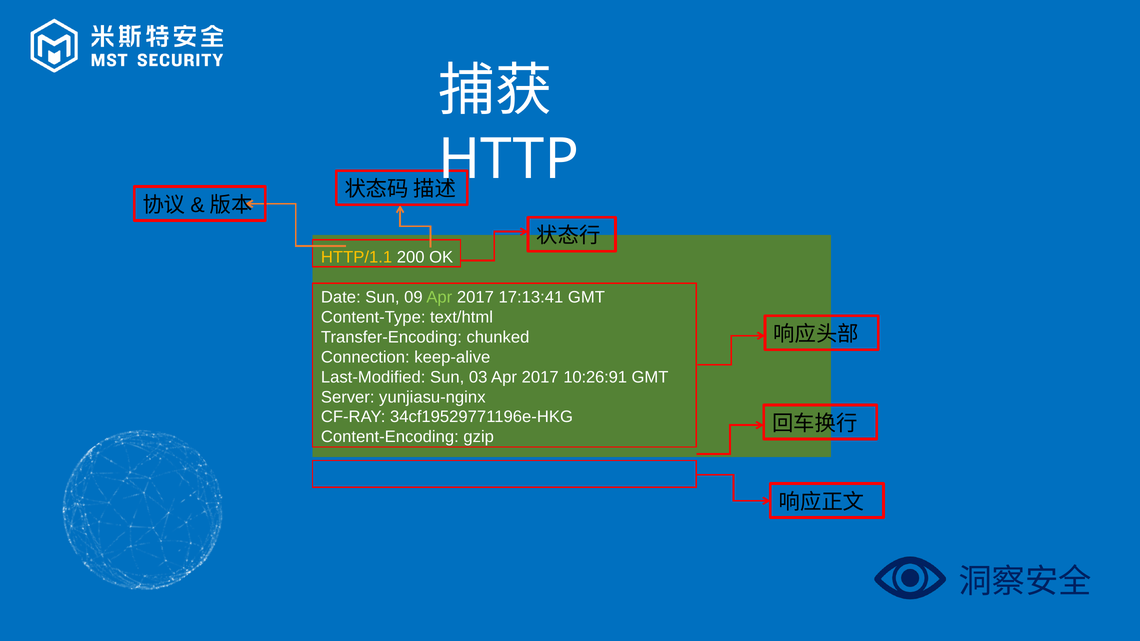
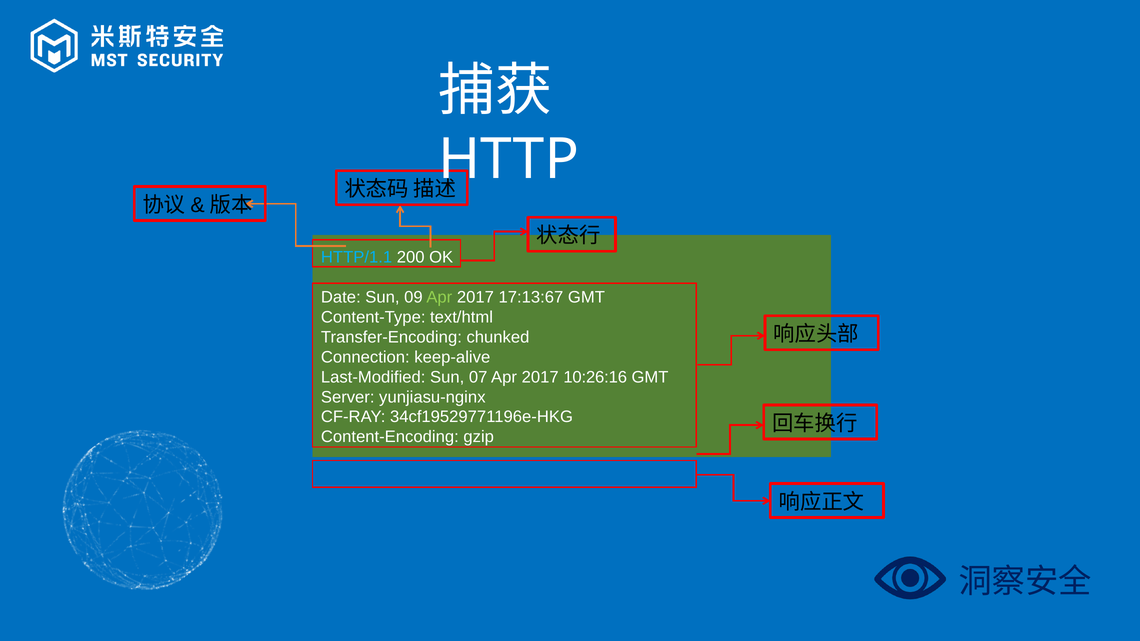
HTTP/1.1 colour: yellow -> light blue (357, 257)
17:13:41: 17:13:41 -> 17:13:67 (531, 297)
03: 03 -> 07 (478, 377)
10:26:91: 10:26:91 -> 10:26:16 (595, 377)
